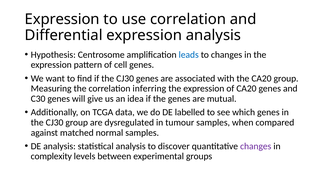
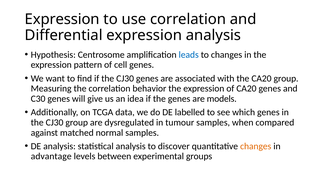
inferring: inferring -> behavior (149, 89)
mutual: mutual -> models (222, 99)
changes colour: purple -> orange (256, 146)
complexity: complexity -> advantage (51, 157)
